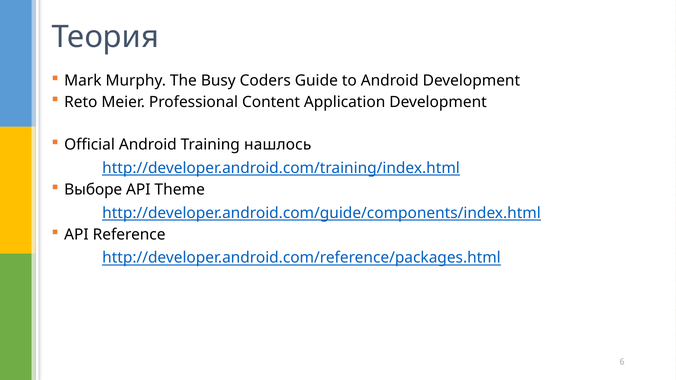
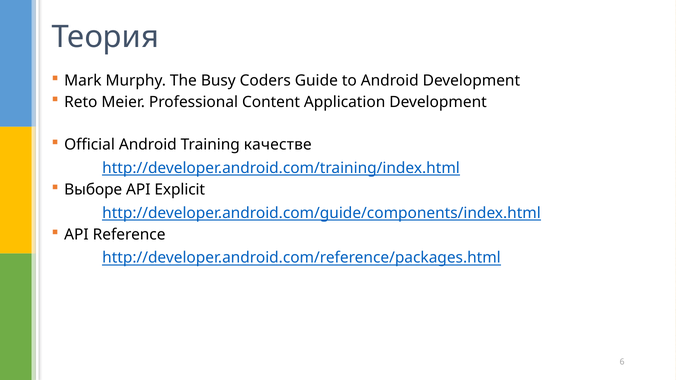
нашлось: нашлось -> качeстве (278, 145)
Theme: Theme -> Explicit (180, 190)
